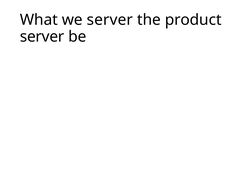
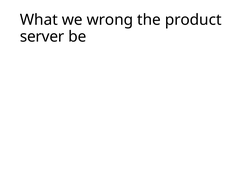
we server: server -> wrong (110, 20)
